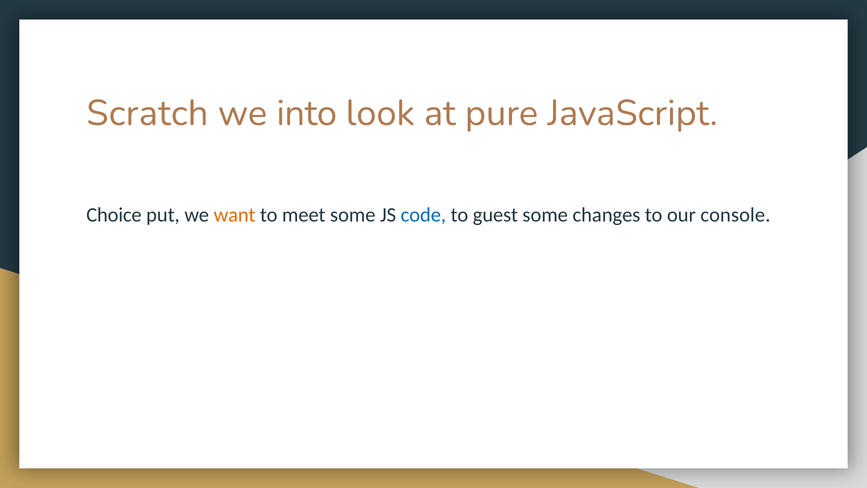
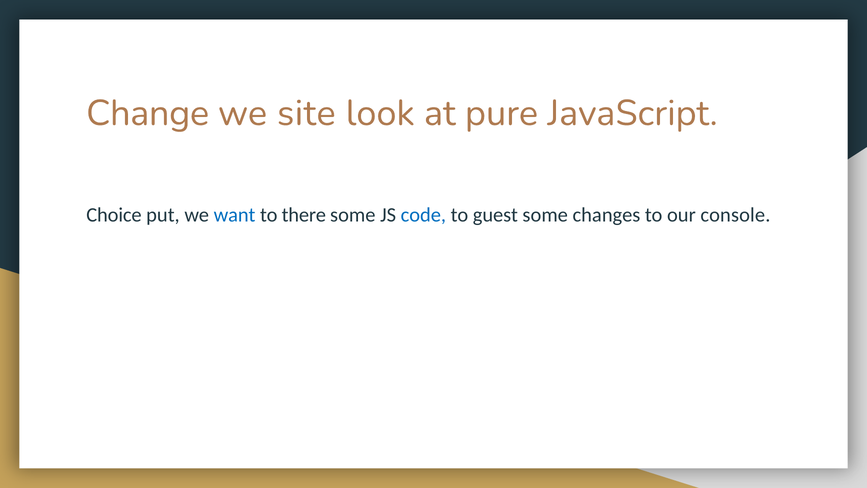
Scratch: Scratch -> Change (148, 113)
into: into -> site (306, 113)
want colour: orange -> blue (235, 215)
meet: meet -> there (304, 215)
